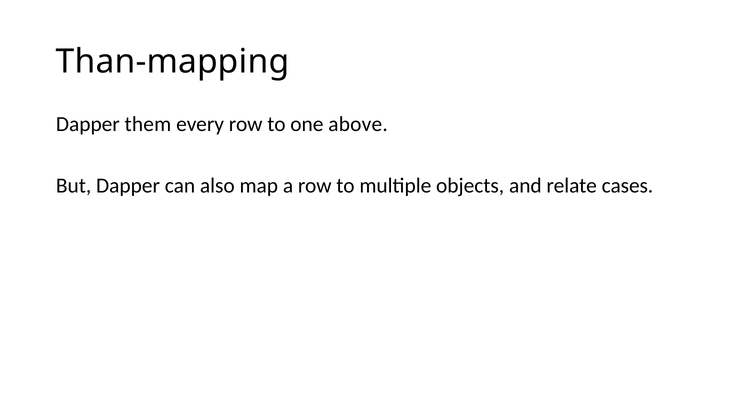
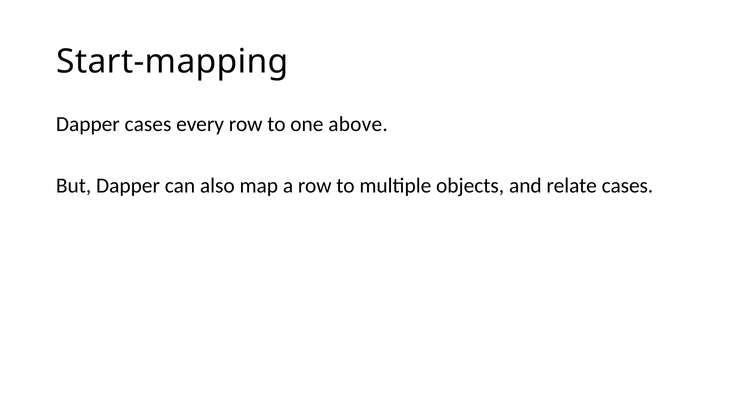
Than-mapping: Than-mapping -> Start-mapping (172, 62)
Dapper them: them -> cases (148, 124)
